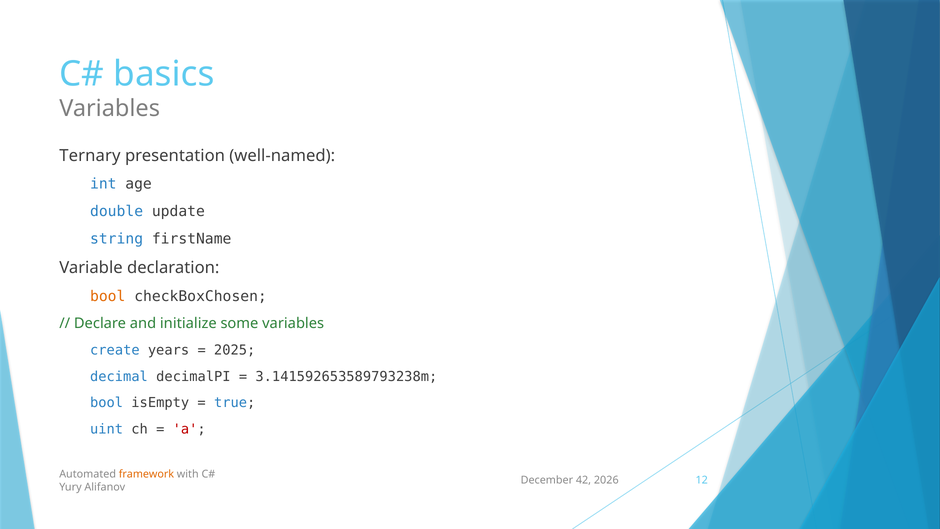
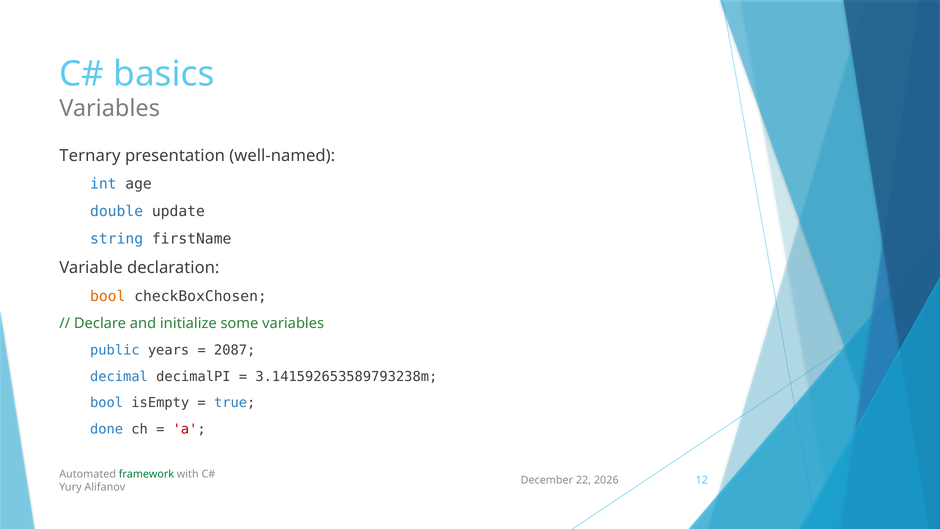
create: create -> public (115, 350)
2025: 2025 -> 2087 (235, 350)
uint: uint -> done (107, 429)
framework colour: orange -> green (146, 474)
42: 42 -> 22 (584, 480)
